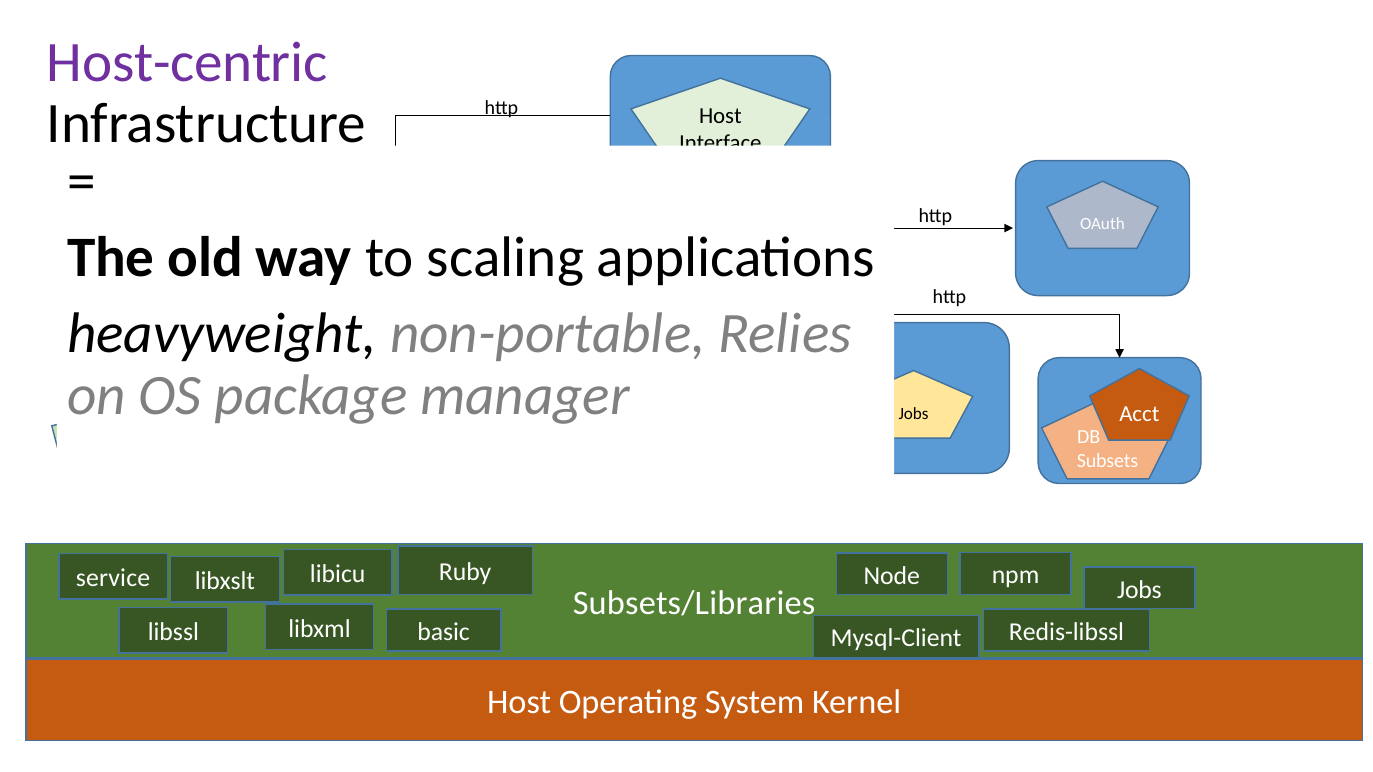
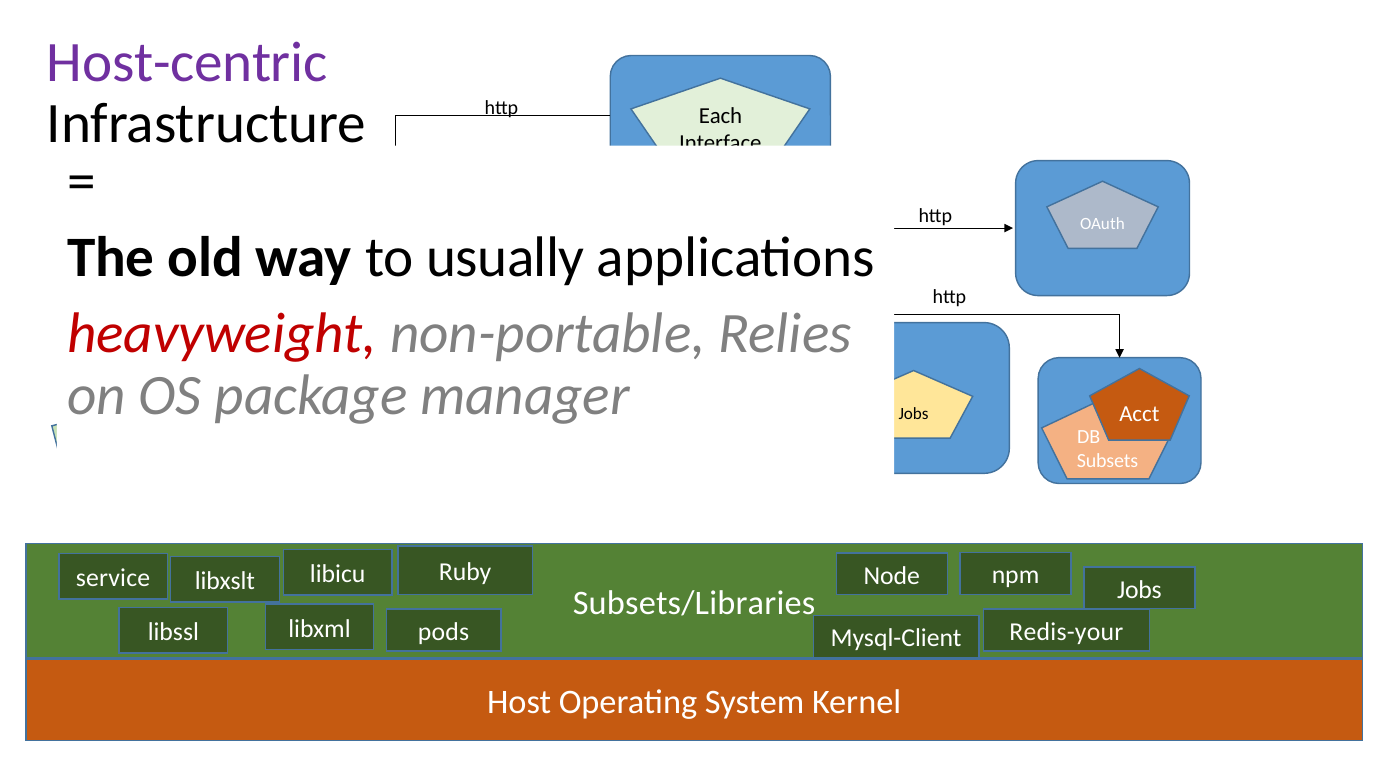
Host: Host -> Each (721, 116)
scaling: scaling -> usually (506, 257)
heavyweight colour: black -> red (222, 334)
basic: basic -> pods (444, 632)
Redis-libssl: Redis-libssl -> Redis-your (1066, 632)
